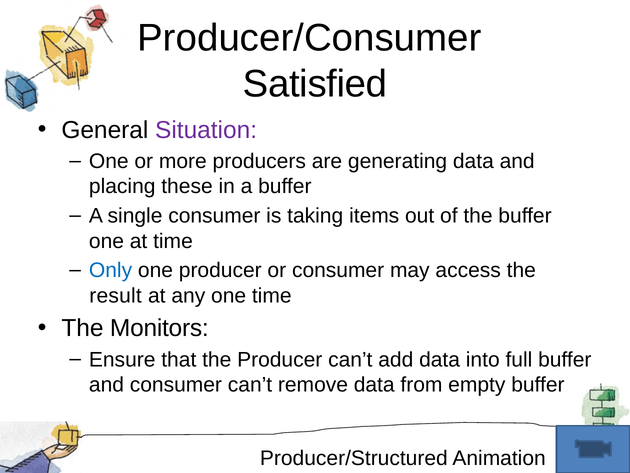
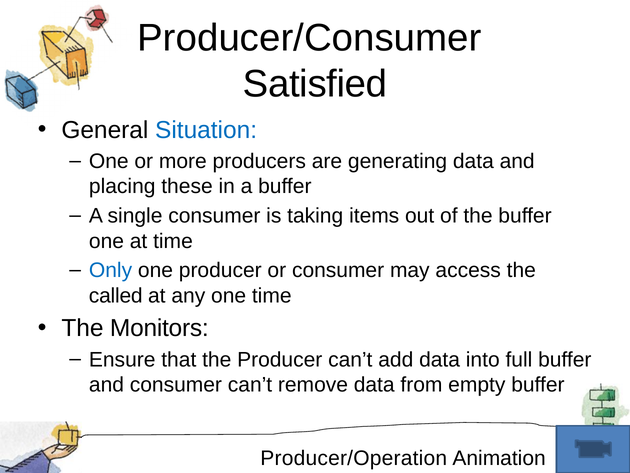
Situation colour: purple -> blue (206, 130)
result: result -> called (116, 295)
Producer/Structured: Producer/Structured -> Producer/Operation (354, 458)
